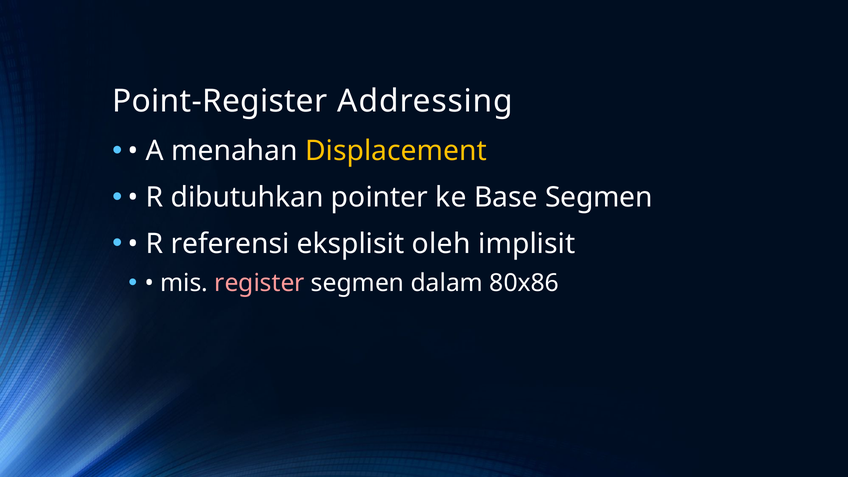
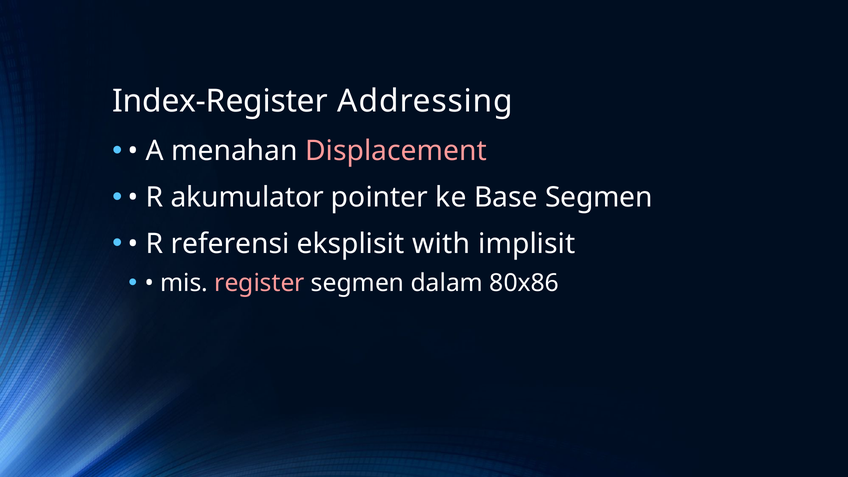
Point-Register: Point-Register -> Index-Register (220, 101)
Displacement colour: yellow -> pink (396, 151)
dibutuhkan: dibutuhkan -> akumulator (247, 197)
oleh: oleh -> with (441, 244)
